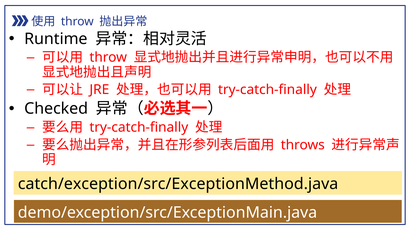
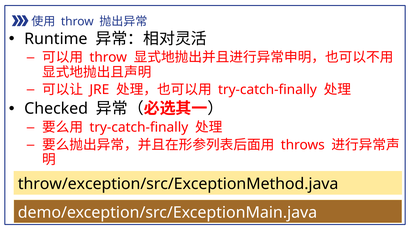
catch/exception/src/ExceptionMethod.java: catch/exception/src/ExceptionMethod.java -> throw/exception/src/ExceptionMethod.java (178, 184)
